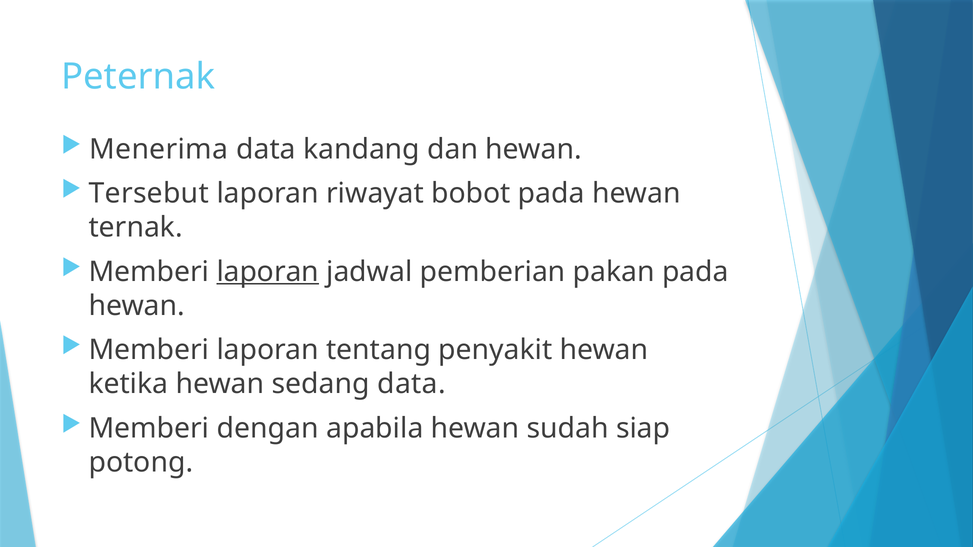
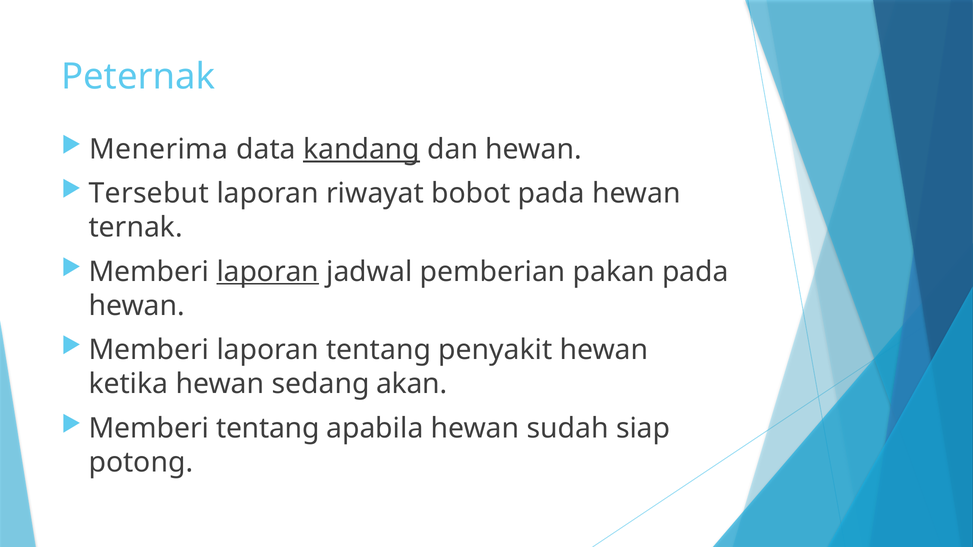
kandang underline: none -> present (361, 149)
sedang data: data -> akan (412, 384)
Memberi dengan: dengan -> tentang (268, 428)
